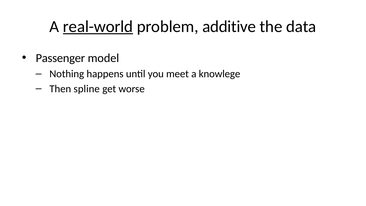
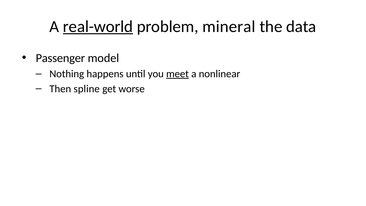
additive: additive -> mineral (229, 27)
meet underline: none -> present (177, 74)
knowlege: knowlege -> nonlinear (220, 74)
